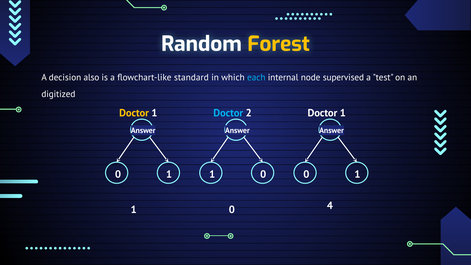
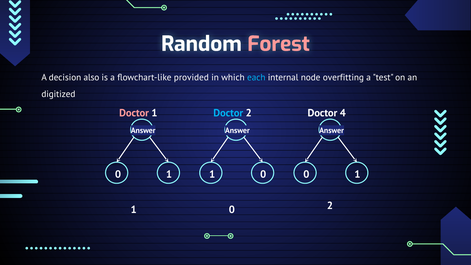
Forest colour: yellow -> pink (279, 44)
standard: standard -> provided (191, 78)
supervised: supervised -> overfitting (343, 78)
Doctor colour: yellow -> pink (134, 113)
2 Doctor 1: 1 -> 4 (343, 113)
0 4: 4 -> 2 (330, 206)
